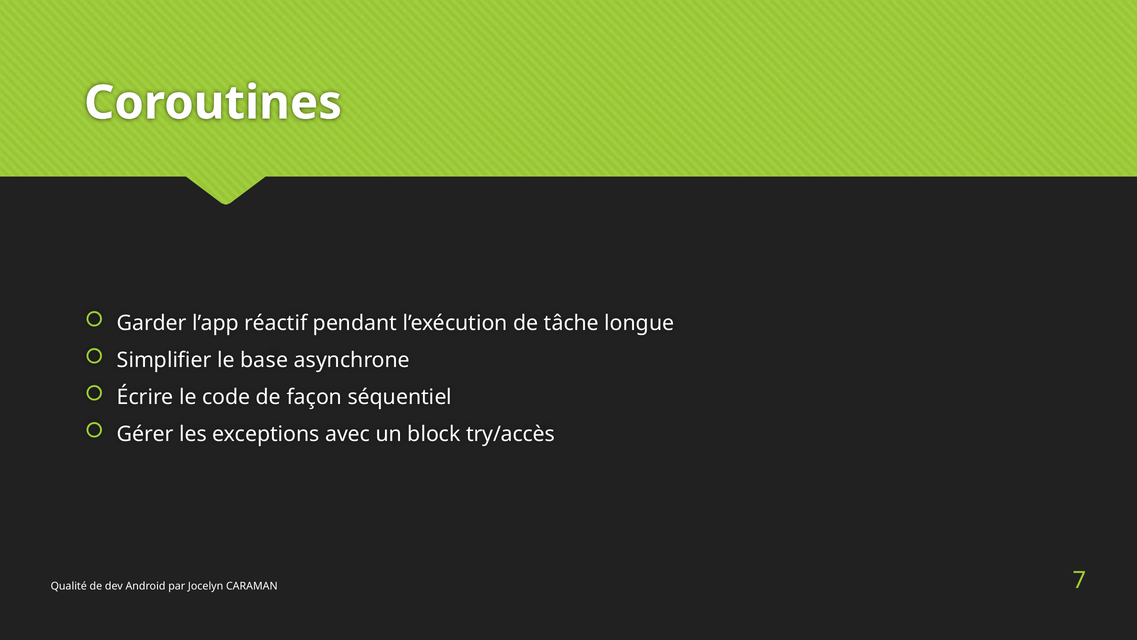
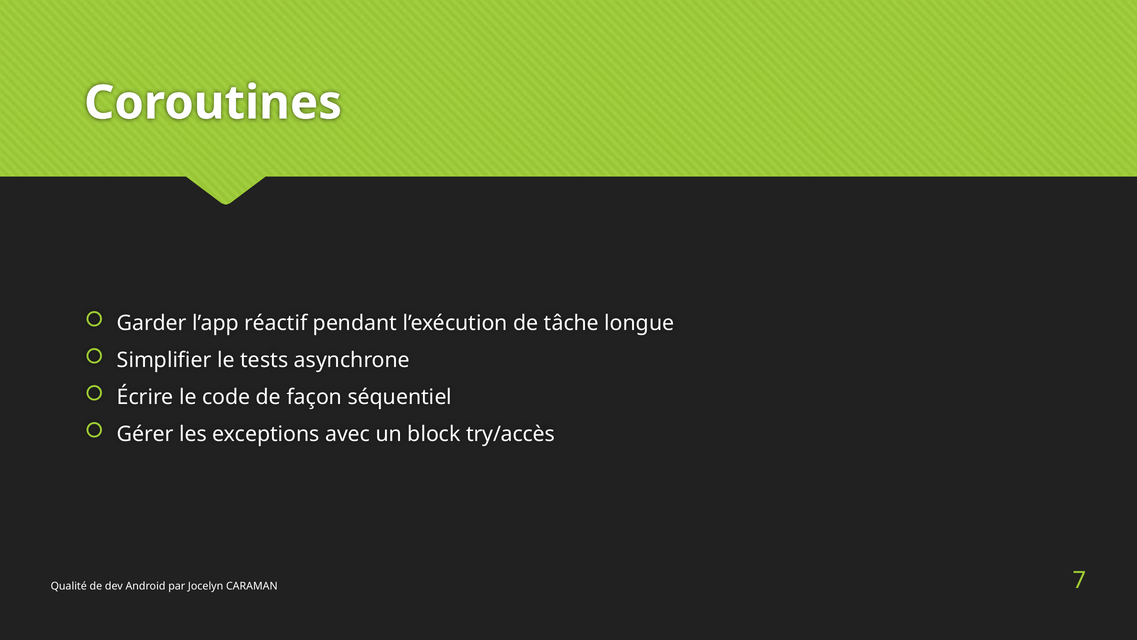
base: base -> tests (264, 360)
